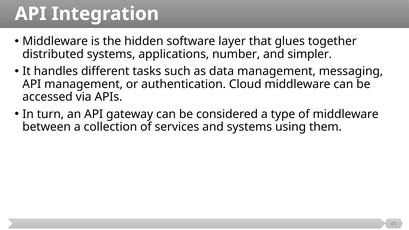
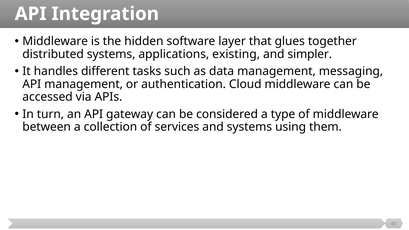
number: number -> existing (236, 54)
